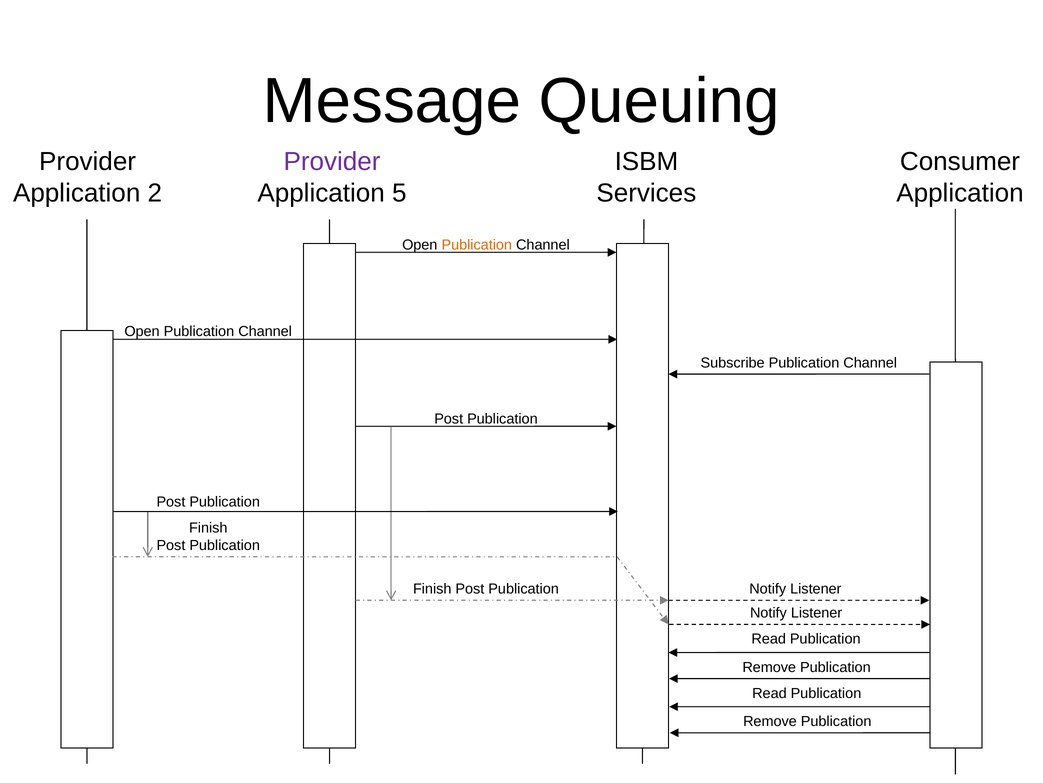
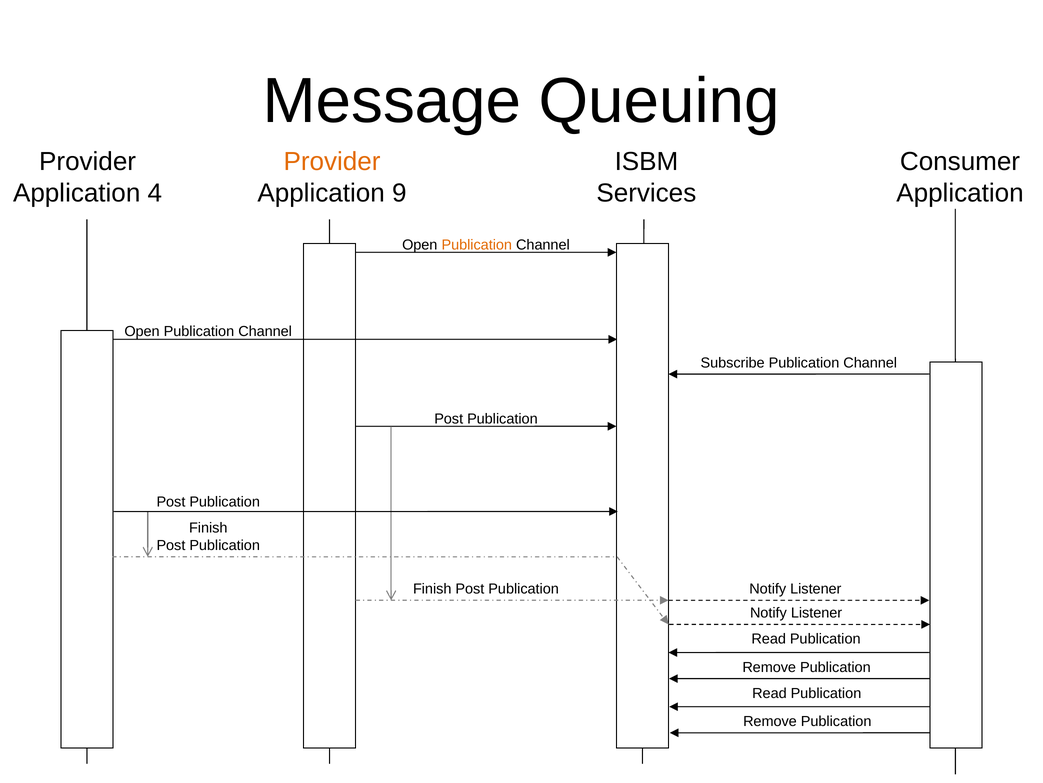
Provider colour: purple -> orange (332, 162)
2: 2 -> 4 (155, 193)
5: 5 -> 9 (399, 193)
